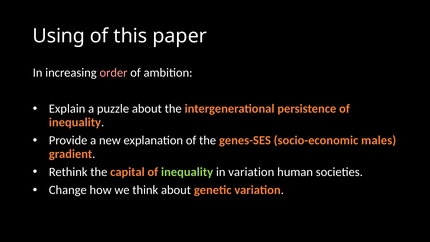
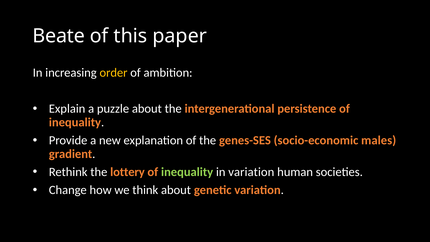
Using: Using -> Beate (59, 36)
order colour: pink -> yellow (114, 73)
capital: capital -> lottery (127, 172)
